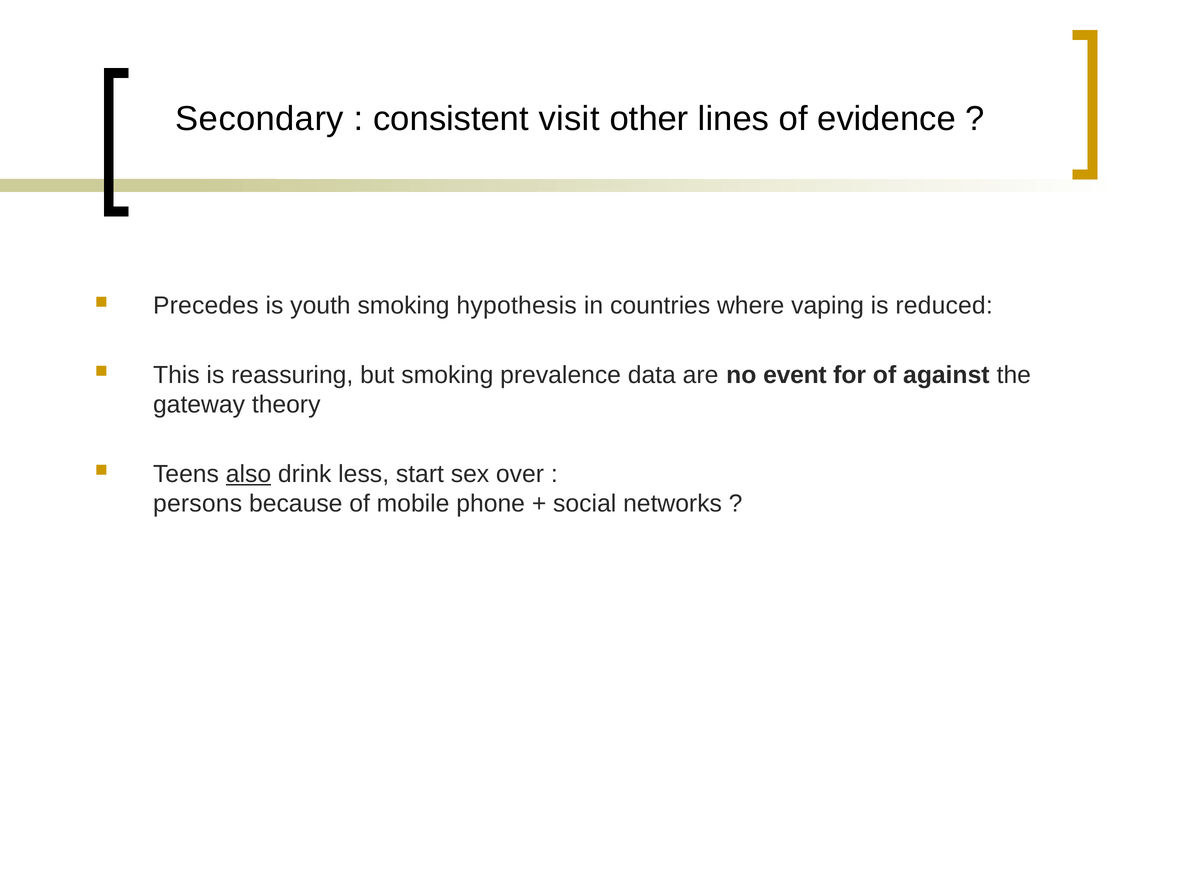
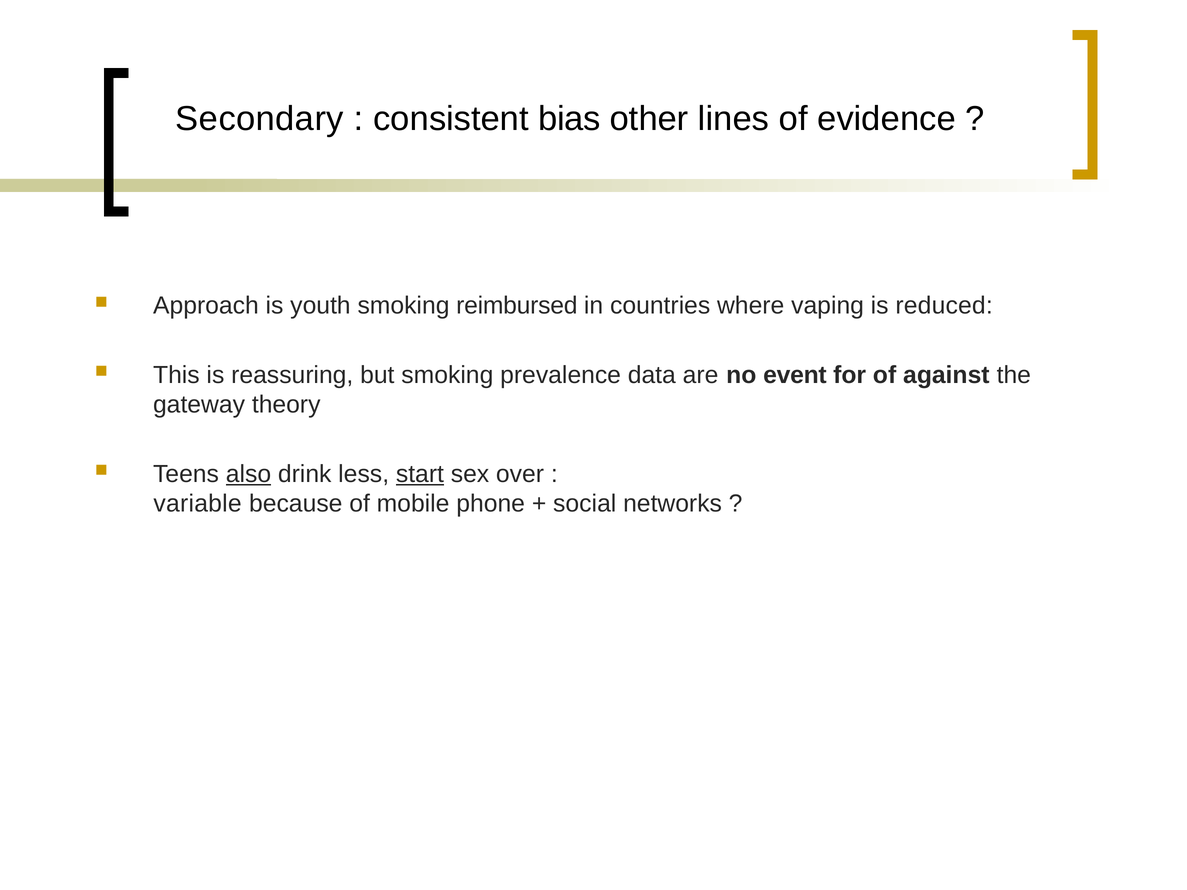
visit: visit -> bias (569, 119)
Precedes: Precedes -> Approach (206, 306)
hypothesis: hypothesis -> reimbursed (517, 306)
start underline: none -> present (420, 474)
persons: persons -> variable (198, 504)
